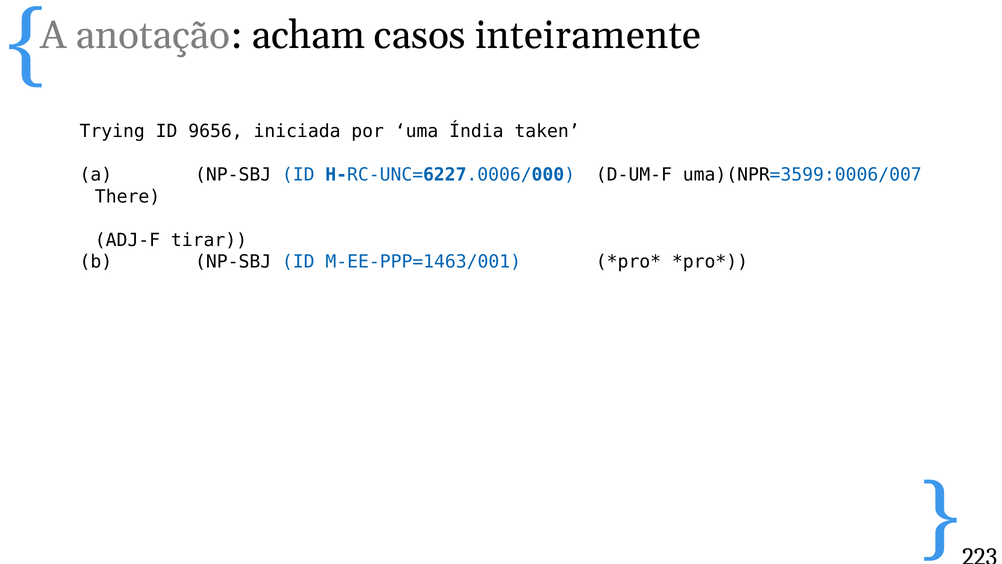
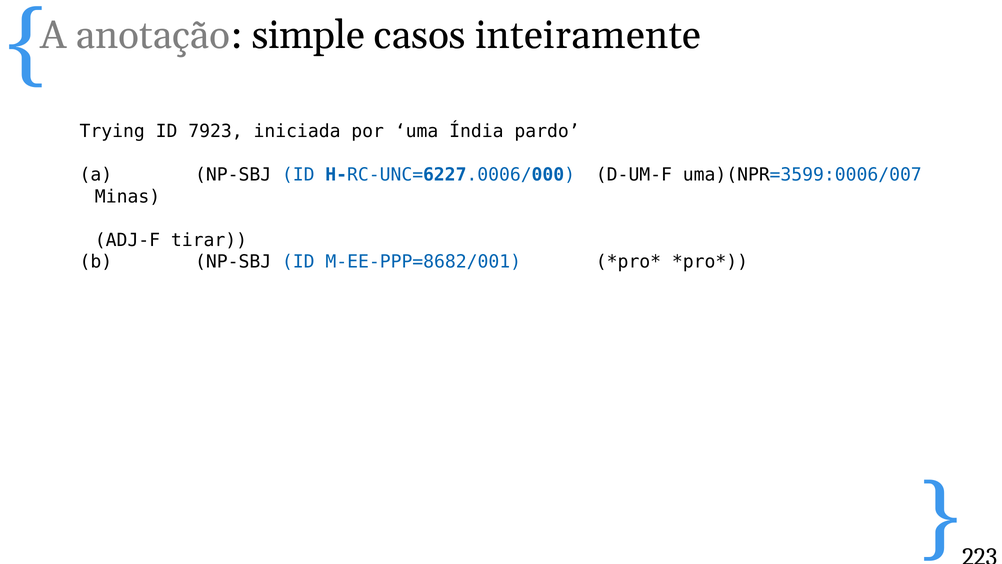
acham: acham -> simple (308, 35)
9656: 9656 -> 7923 (216, 131)
taken: taken -> pardo (547, 131)
There: There -> Minas (128, 196)
M-EE-PPP=1463/001: M-EE-PPP=1463/001 -> M-EE-PPP=8682/001 (423, 262)
